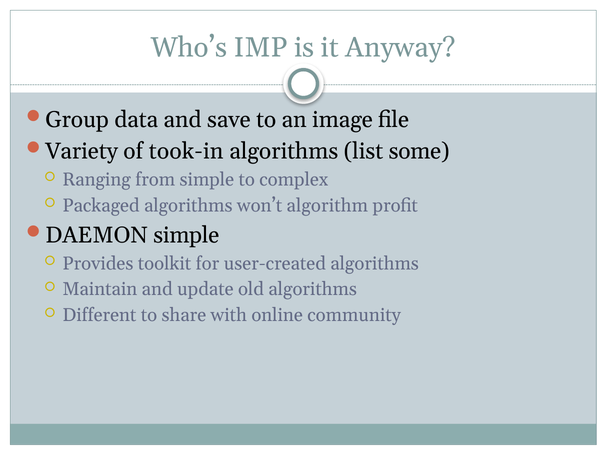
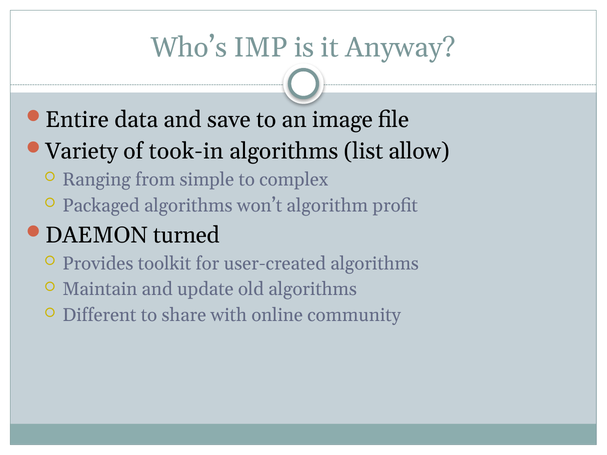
Group: Group -> Entire (77, 120)
some: some -> allow (419, 152)
DAEMON simple: simple -> turned (186, 235)
